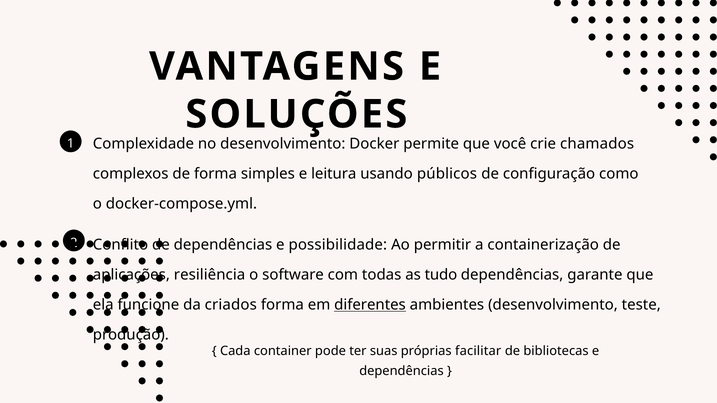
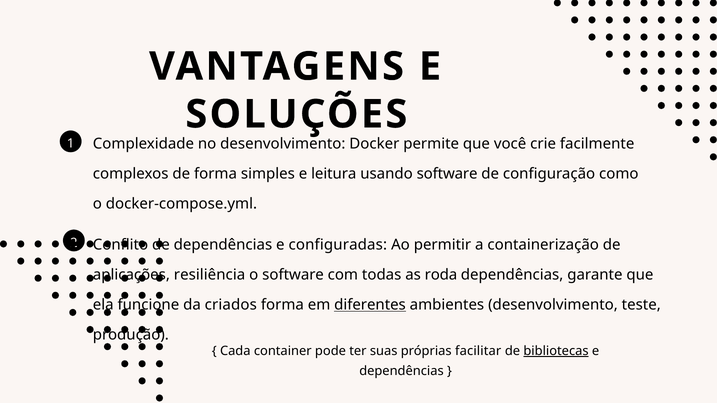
chamados: chamados -> facilmente (597, 144)
usando públicos: públicos -> software (447, 174)
possibilidade: possibilidade -> configuradas (338, 245)
tudo: tudo -> roda (441, 275)
bibliotecas underline: none -> present (556, 351)
